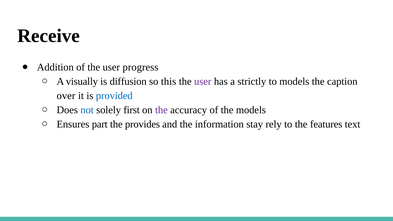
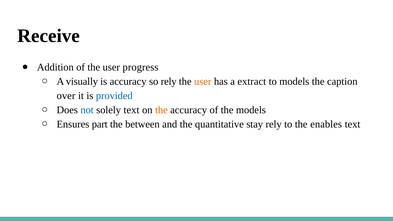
is diffusion: diffusion -> accuracy (128, 81)
so this: this -> rely (169, 81)
user colour: purple -> orange (203, 81)
strictly: strictly -> extract (252, 81)
solely first: first -> text (131, 110)
the colour: purple -> orange (161, 110)
provides: provides -> between (142, 124)
information: information -> quantitative (219, 124)
features: features -> enables (326, 124)
